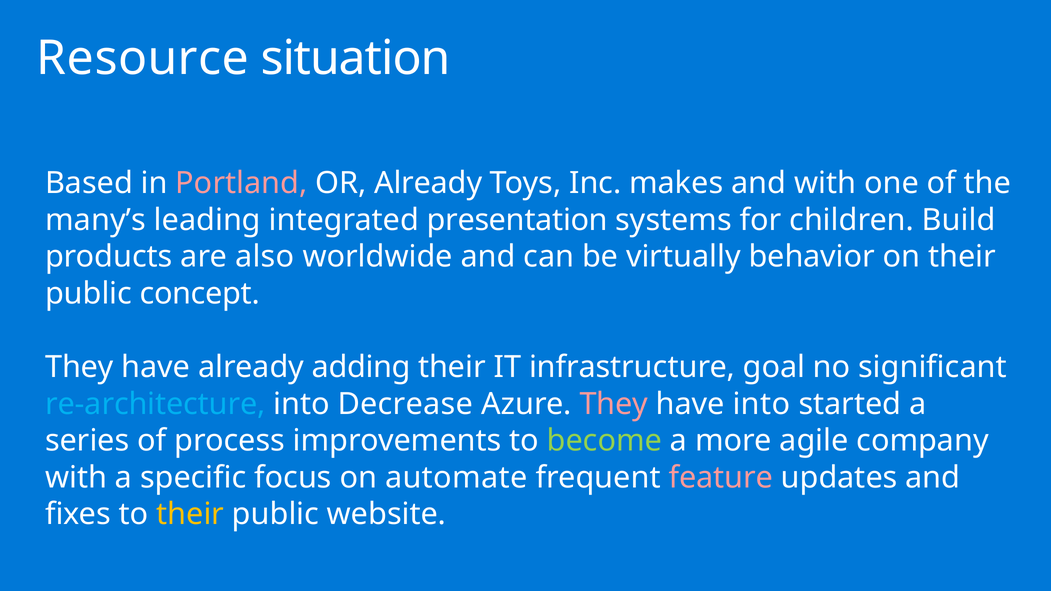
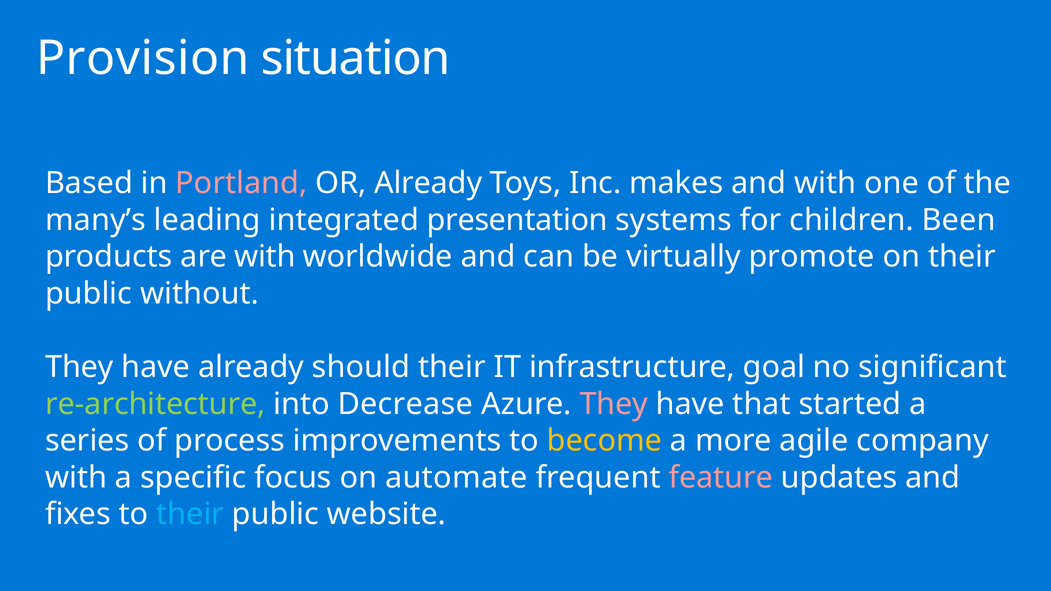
Resource: Resource -> Provision (143, 59)
Build: Build -> Been (959, 220)
are also: also -> with (265, 257)
behavior: behavior -> promote (812, 257)
concept: concept -> without (200, 294)
adding: adding -> should (361, 367)
re-architecture colour: light blue -> light green (155, 404)
have into: into -> that (762, 404)
become colour: light green -> yellow (604, 441)
their colour: yellow -> light blue (190, 514)
